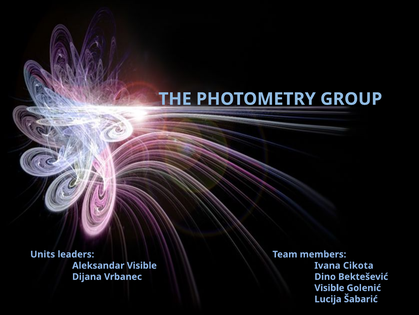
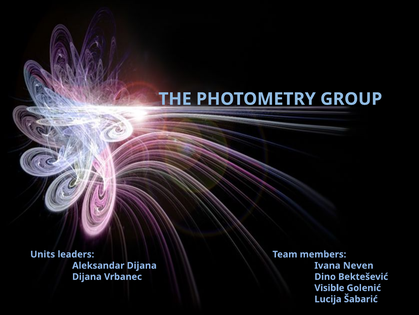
Aleksandar Visible: Visible -> Dijana (142, 265)
Cikota: Cikota -> Neven (358, 265)
